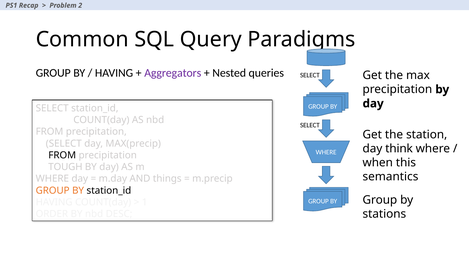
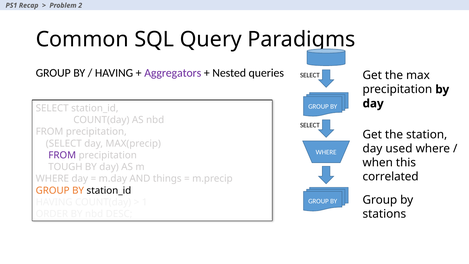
think: think -> used (399, 148)
FROM colour: black -> purple (62, 155)
semantics: semantics -> correlated (391, 177)
